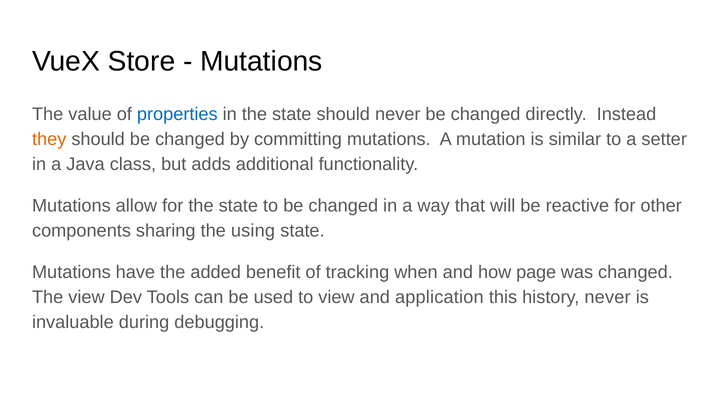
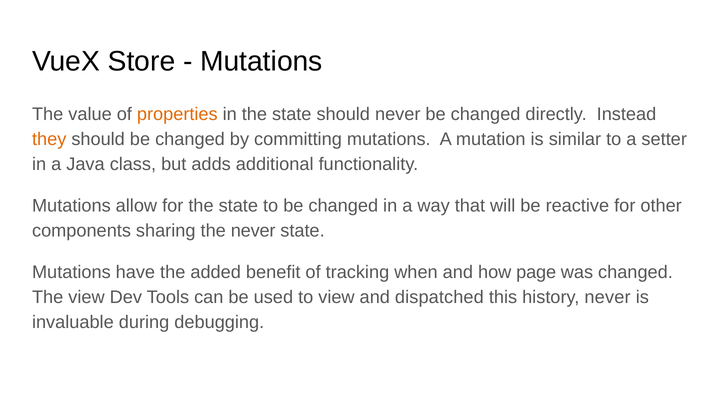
properties colour: blue -> orange (177, 114)
the using: using -> never (253, 231)
application: application -> dispatched (439, 297)
